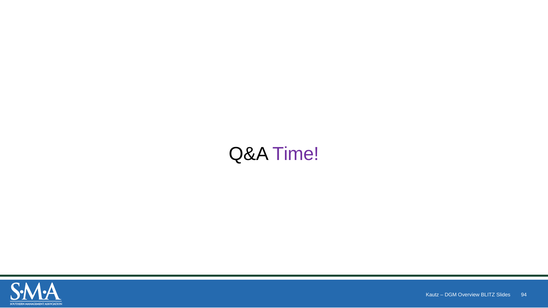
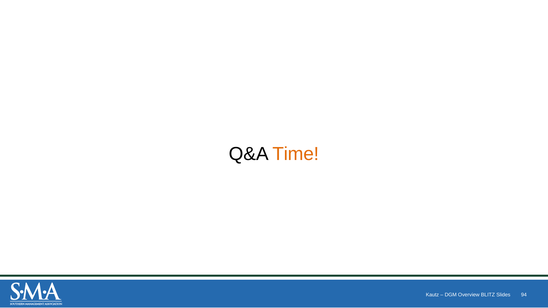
Time colour: purple -> orange (296, 154)
